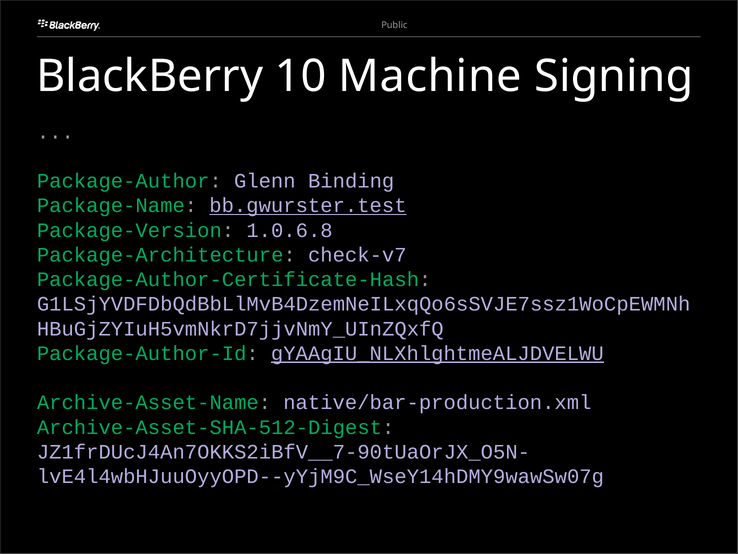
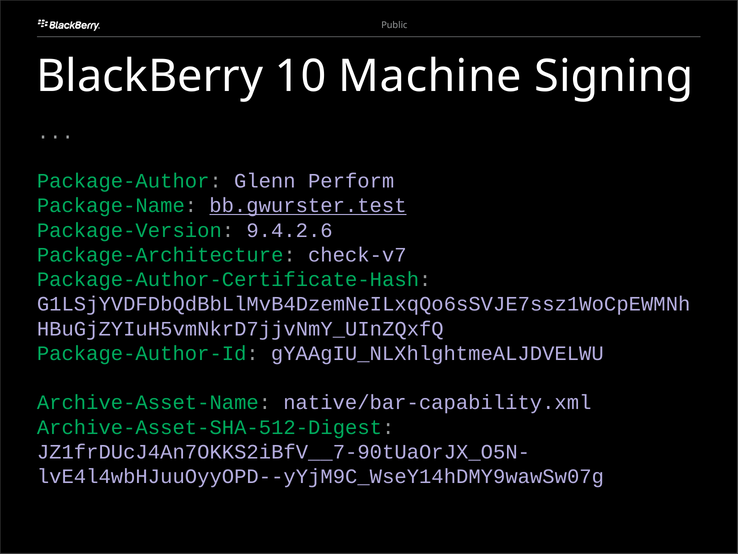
Binding: Binding -> Perform (351, 181)
1.0.6.8: 1.0.6.8 -> 9.4.2.6 (290, 230)
gYAAgIU_NLXhlghtmeALJDVELWU underline: present -> none (437, 353)
native/bar-production.xml: native/bar-production.xml -> native/bar-capability.xml (437, 402)
